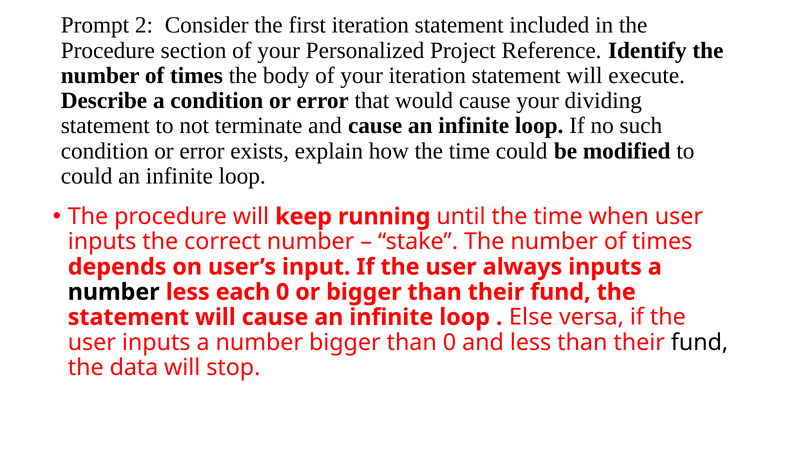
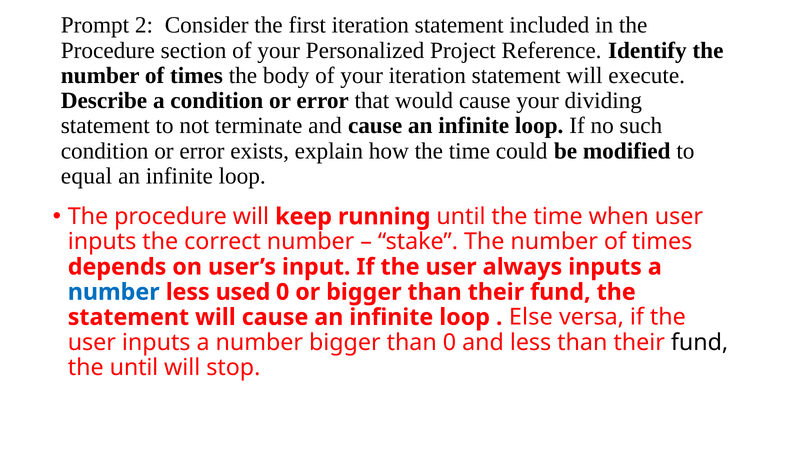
could: could -> equal (87, 176)
number colour: black -> blue (114, 292)
each: each -> used (243, 292)
the data: data -> until (134, 367)
